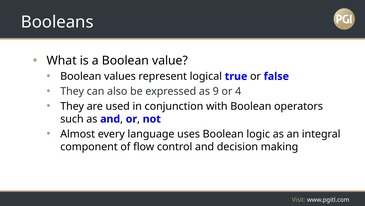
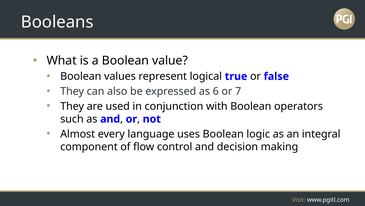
9: 9 -> 6 (216, 91)
4: 4 -> 7 (238, 91)
